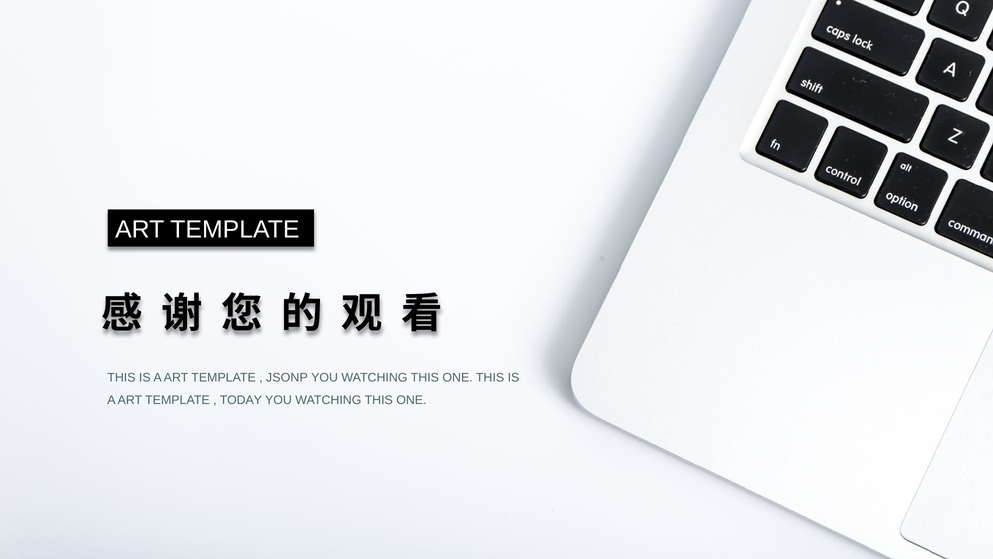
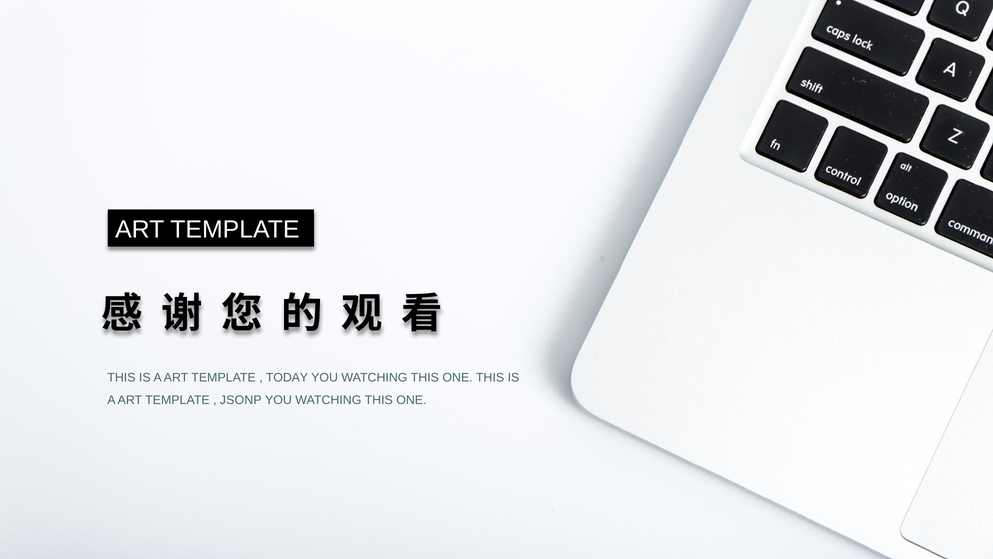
JSONP: JSONP -> TODAY (287, 378)
TODAY: TODAY -> JSONP (241, 400)
